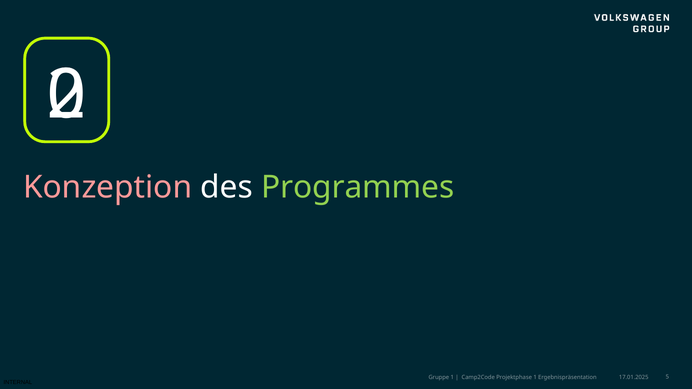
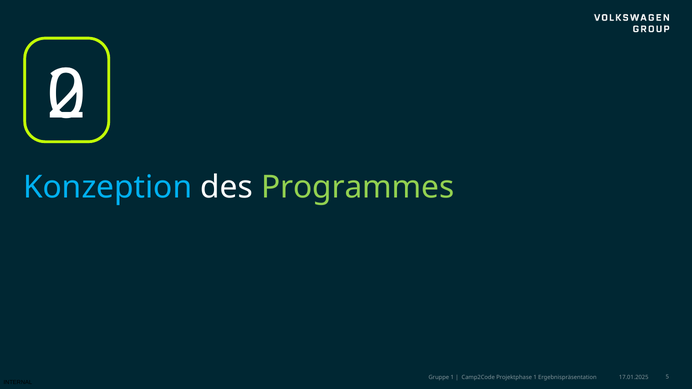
Konzeption colour: pink -> light blue (108, 188)
